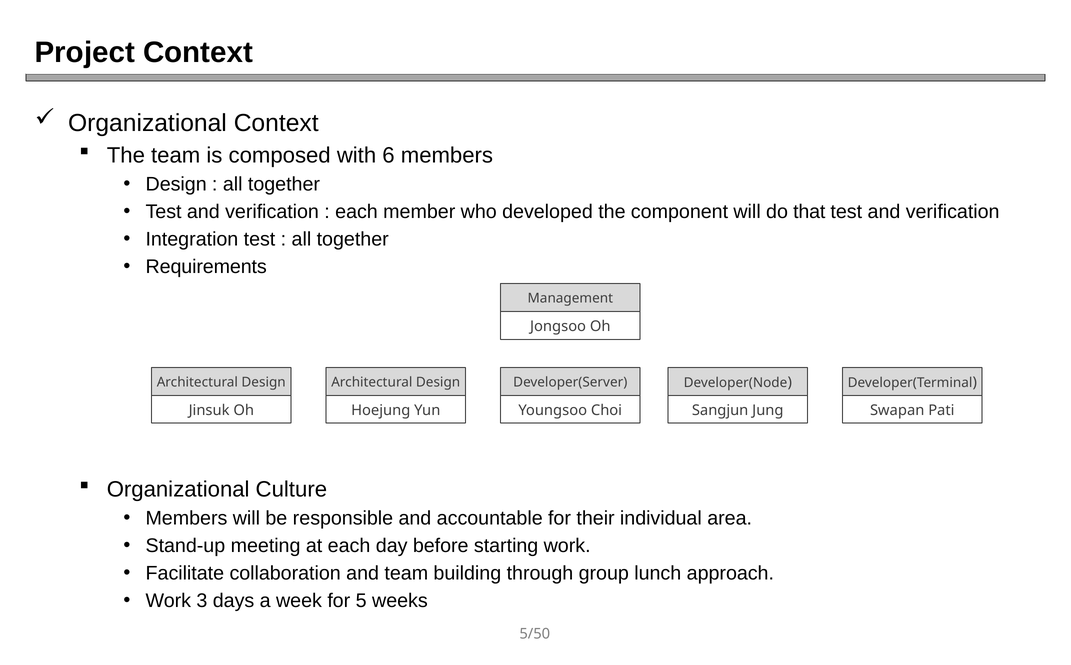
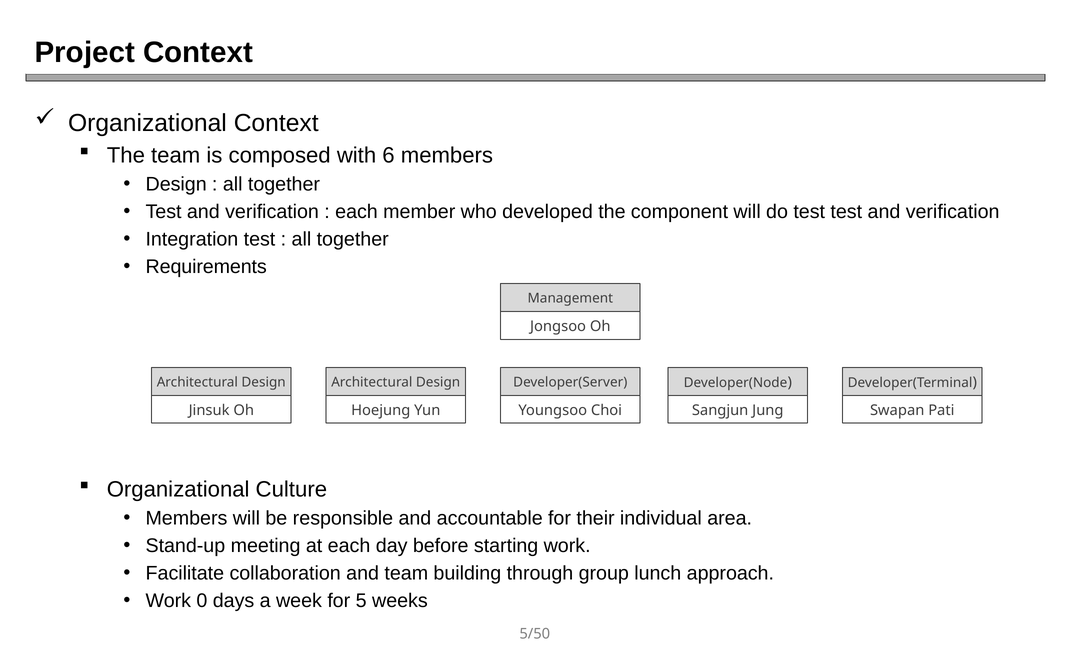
do that: that -> test (809, 212)
3: 3 -> 0 (202, 601)
